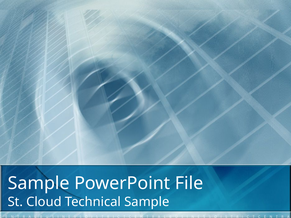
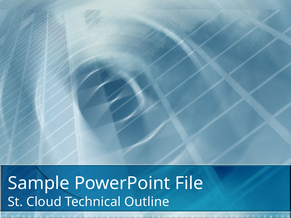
Technical Sample: Sample -> Outline (147, 202)
